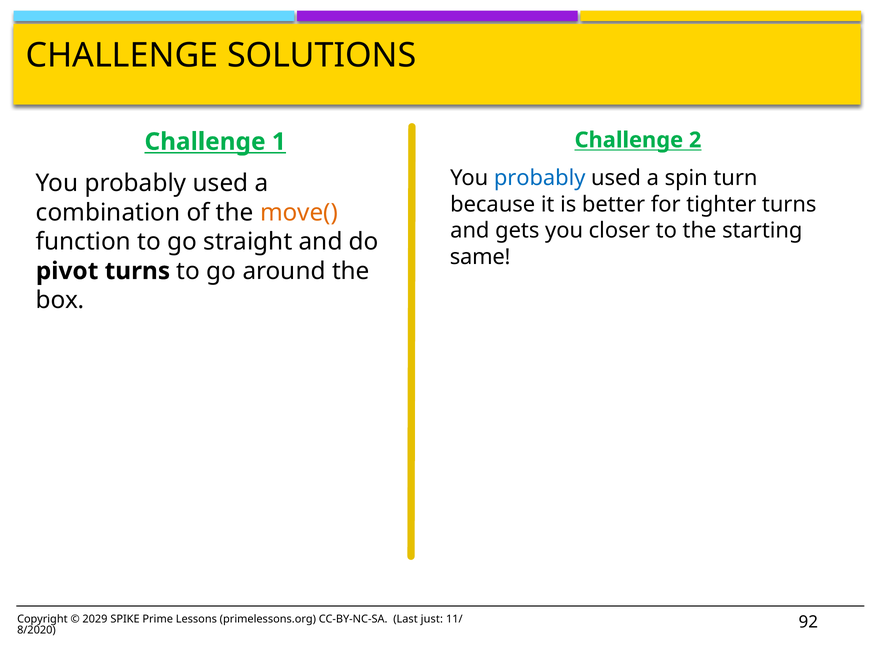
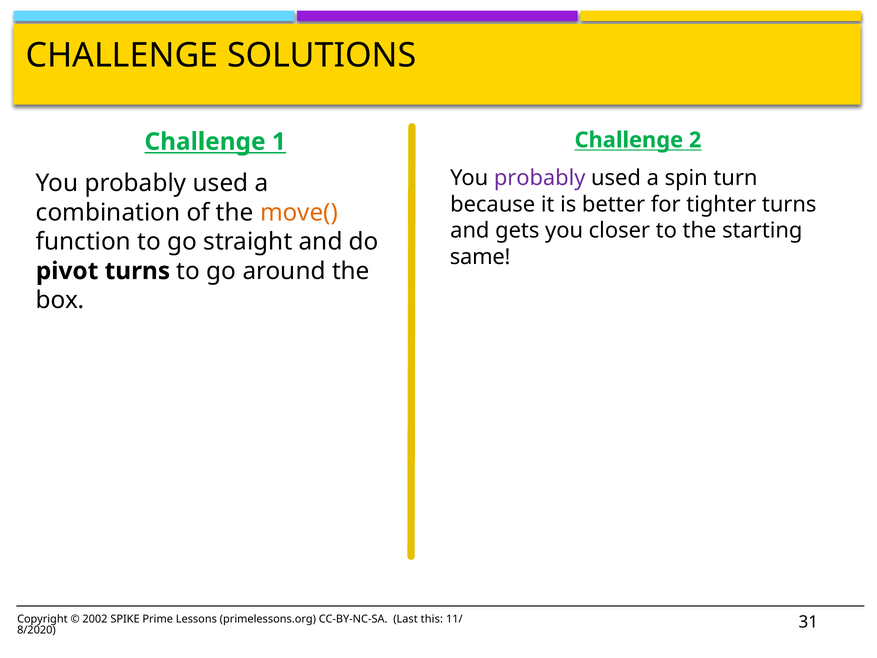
probably colour: blue -> purple (540, 178)
2029: 2029 -> 2002 (95, 619)
just: just -> this (432, 619)
92: 92 -> 31 (808, 622)
